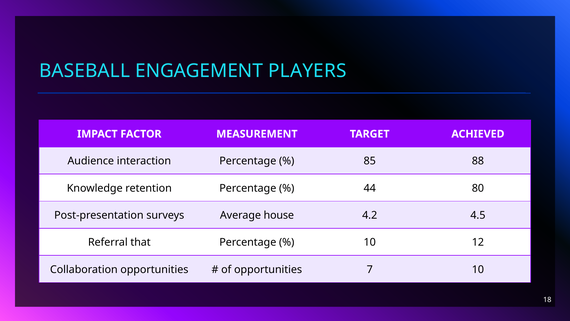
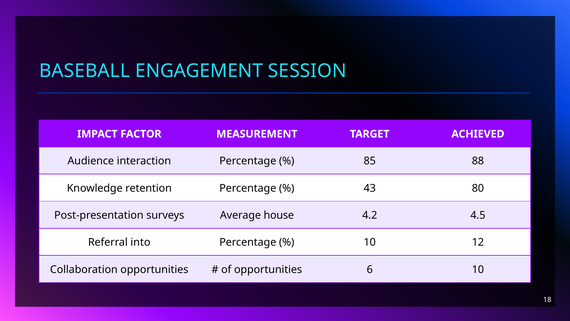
PLAYERS: PLAYERS -> SESSION (307, 71)
44: 44 -> 43 (370, 188)
that: that -> into (140, 242)
7: 7 -> 6 (370, 269)
